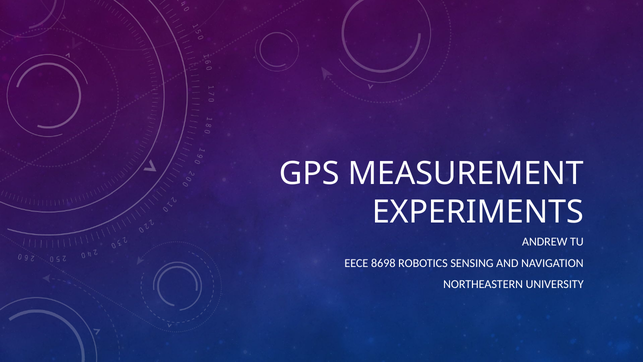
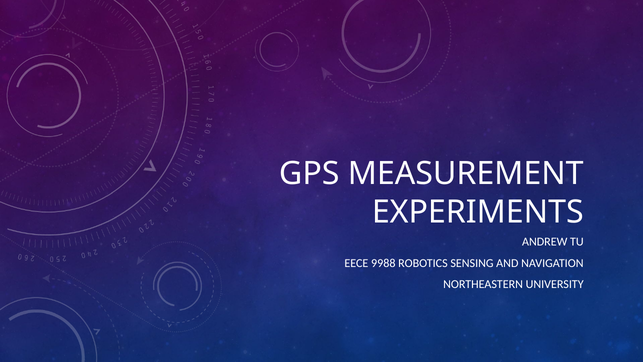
8698: 8698 -> 9988 (383, 263)
